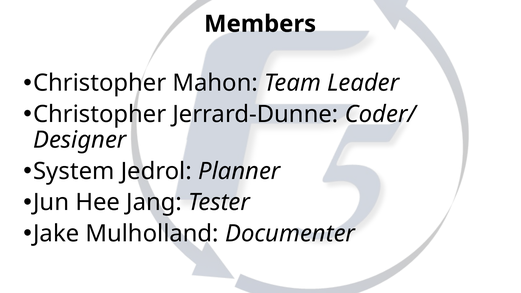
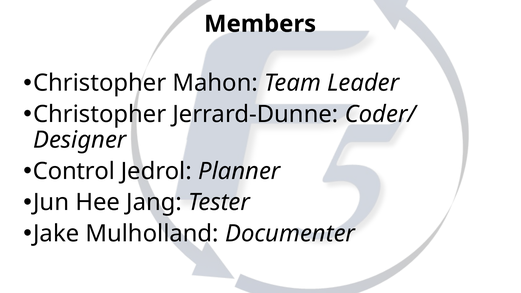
System: System -> Control (74, 171)
